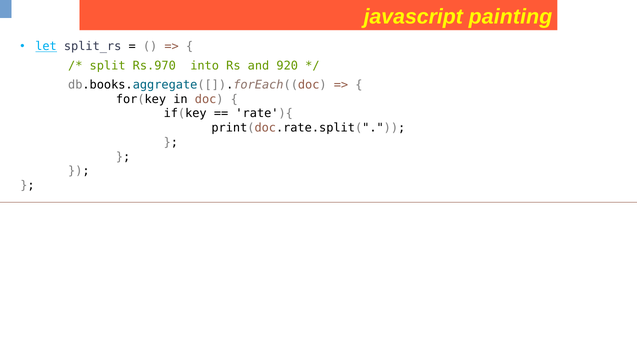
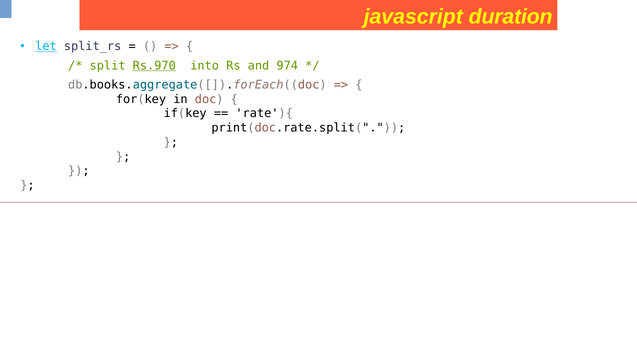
painting: painting -> duration (511, 17)
Rs.970 underline: none -> present (154, 66)
920: 920 -> 974 (287, 66)
